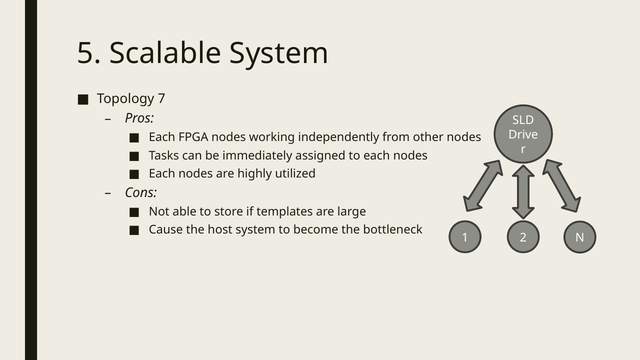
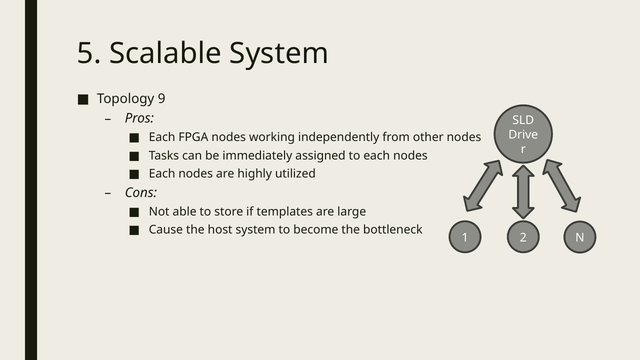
7: 7 -> 9 (162, 99)
